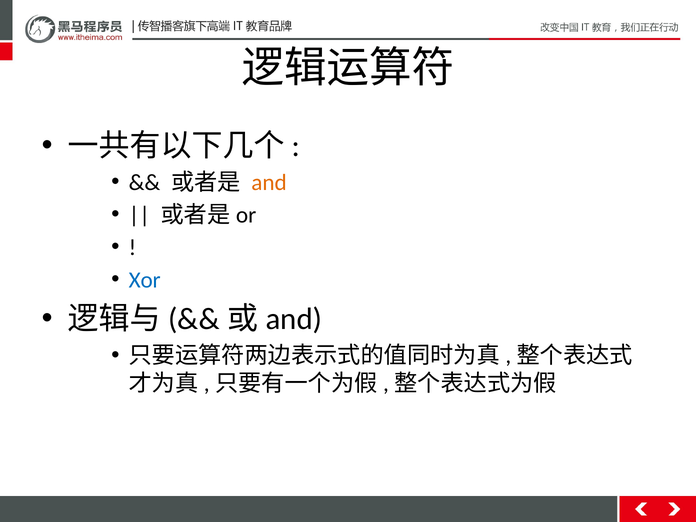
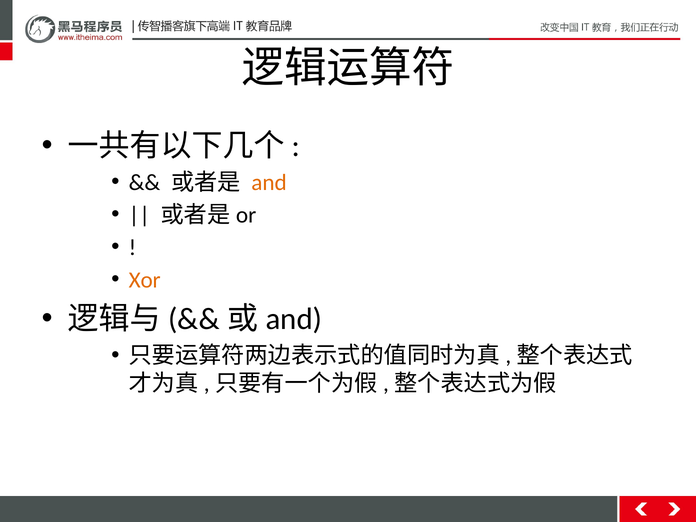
Xor colour: blue -> orange (145, 280)
